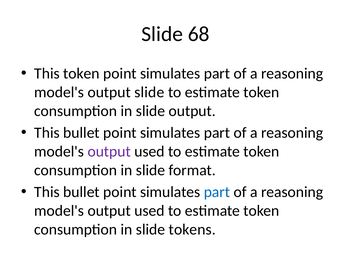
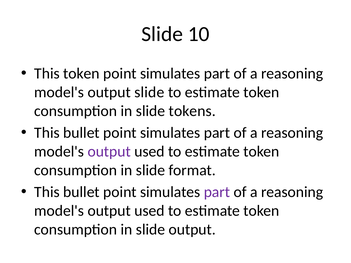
68: 68 -> 10 (199, 34)
slide output: output -> tokens (192, 111)
part colour: blue -> purple (217, 192)
slide tokens: tokens -> output (192, 230)
